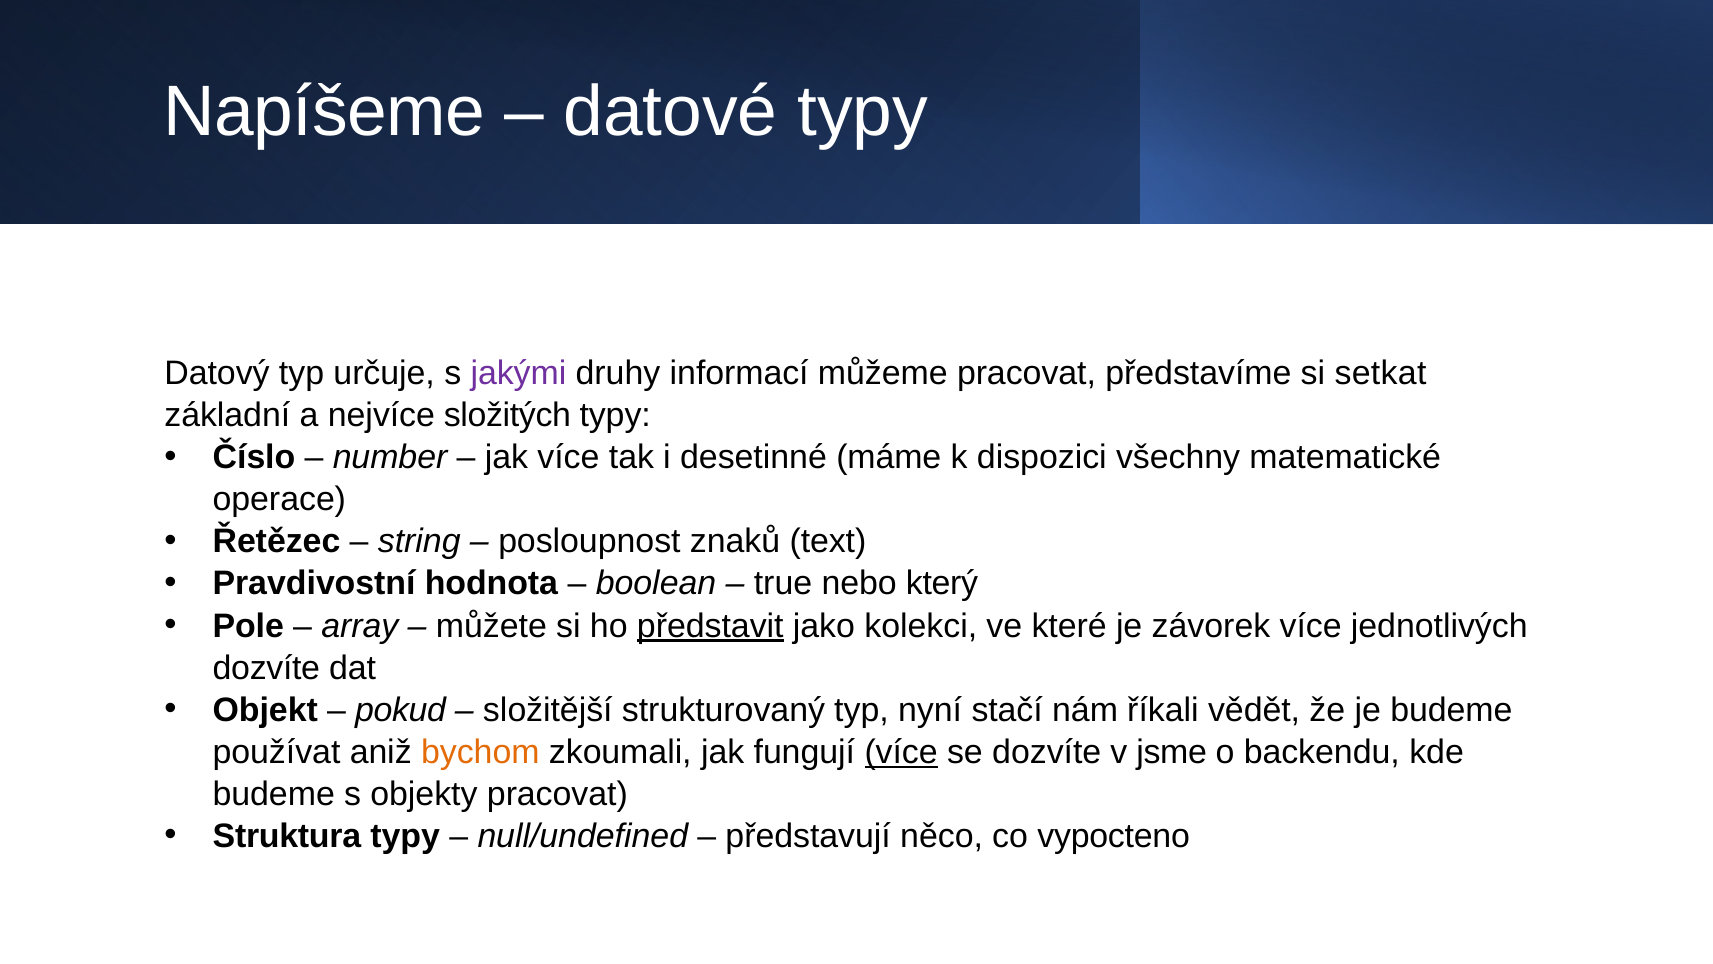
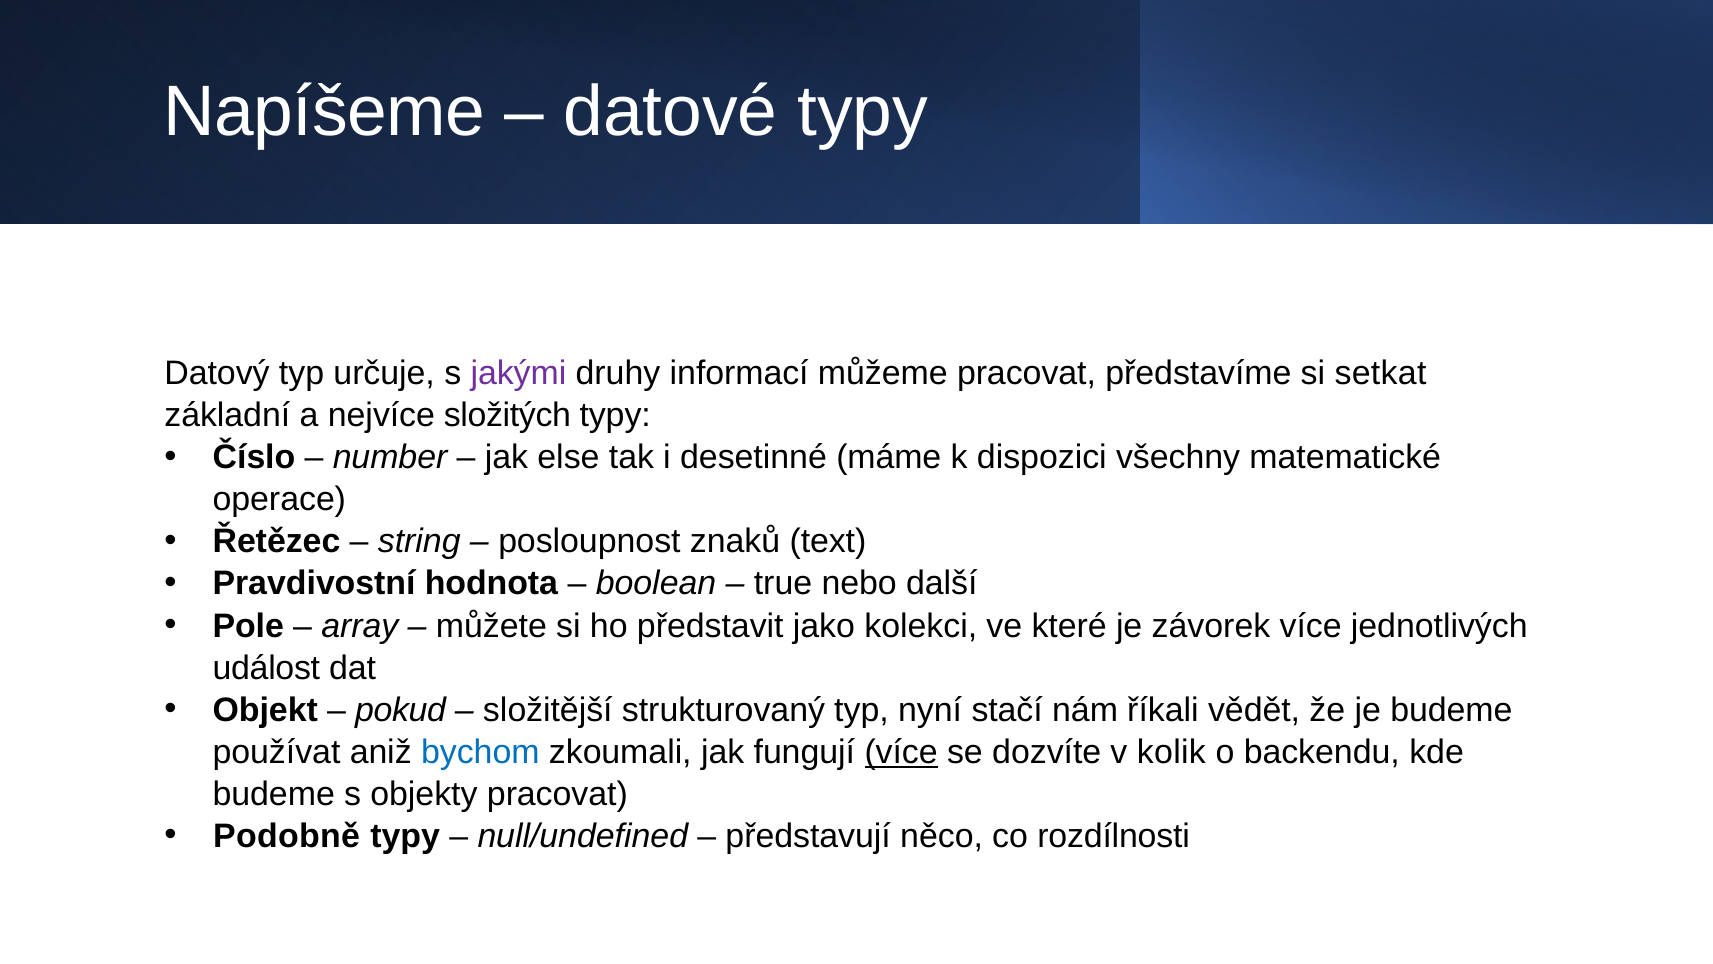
jak více: více -> else (568, 457)
který: který -> další (942, 584)
představit underline: present -> none (710, 626)
dozvíte: dozvíte -> událost (266, 668)
bychom colour: orange -> blue (480, 752)
jsme: jsme -> kolik (1171, 752)
Struktura: Struktura -> Podobně (287, 836)
vypocteno: vypocteno -> rozdílnosti (1114, 836)
